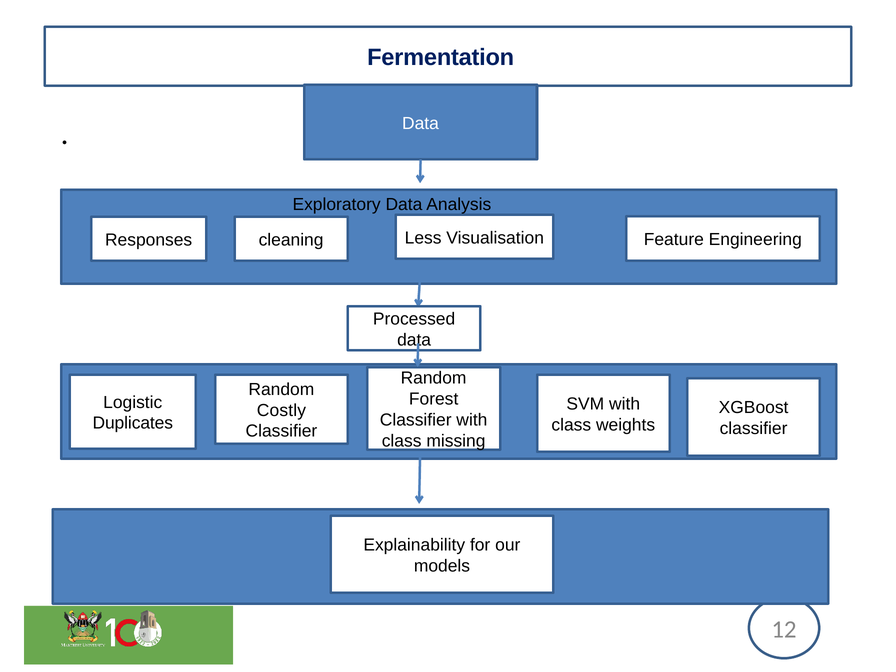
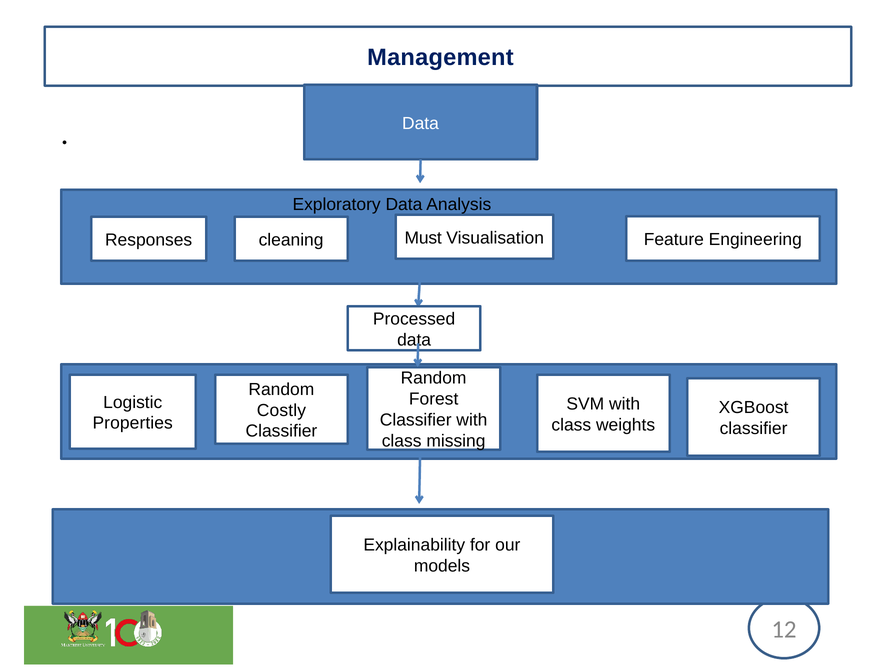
Fermentation: Fermentation -> Management (440, 58)
Less: Less -> Must (423, 238)
Duplicates: Duplicates -> Properties (133, 423)
